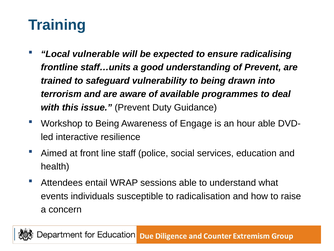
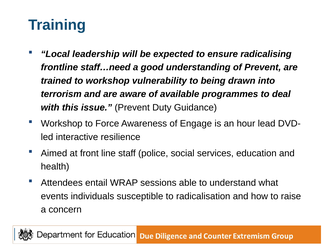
vulnerable: vulnerable -> leadership (96, 54)
staff…units: staff…units -> staff…need (106, 67)
to safeguard: safeguard -> workshop (108, 81)
Workshop to Being: Being -> Force (107, 123)
hour able: able -> lead (267, 123)
